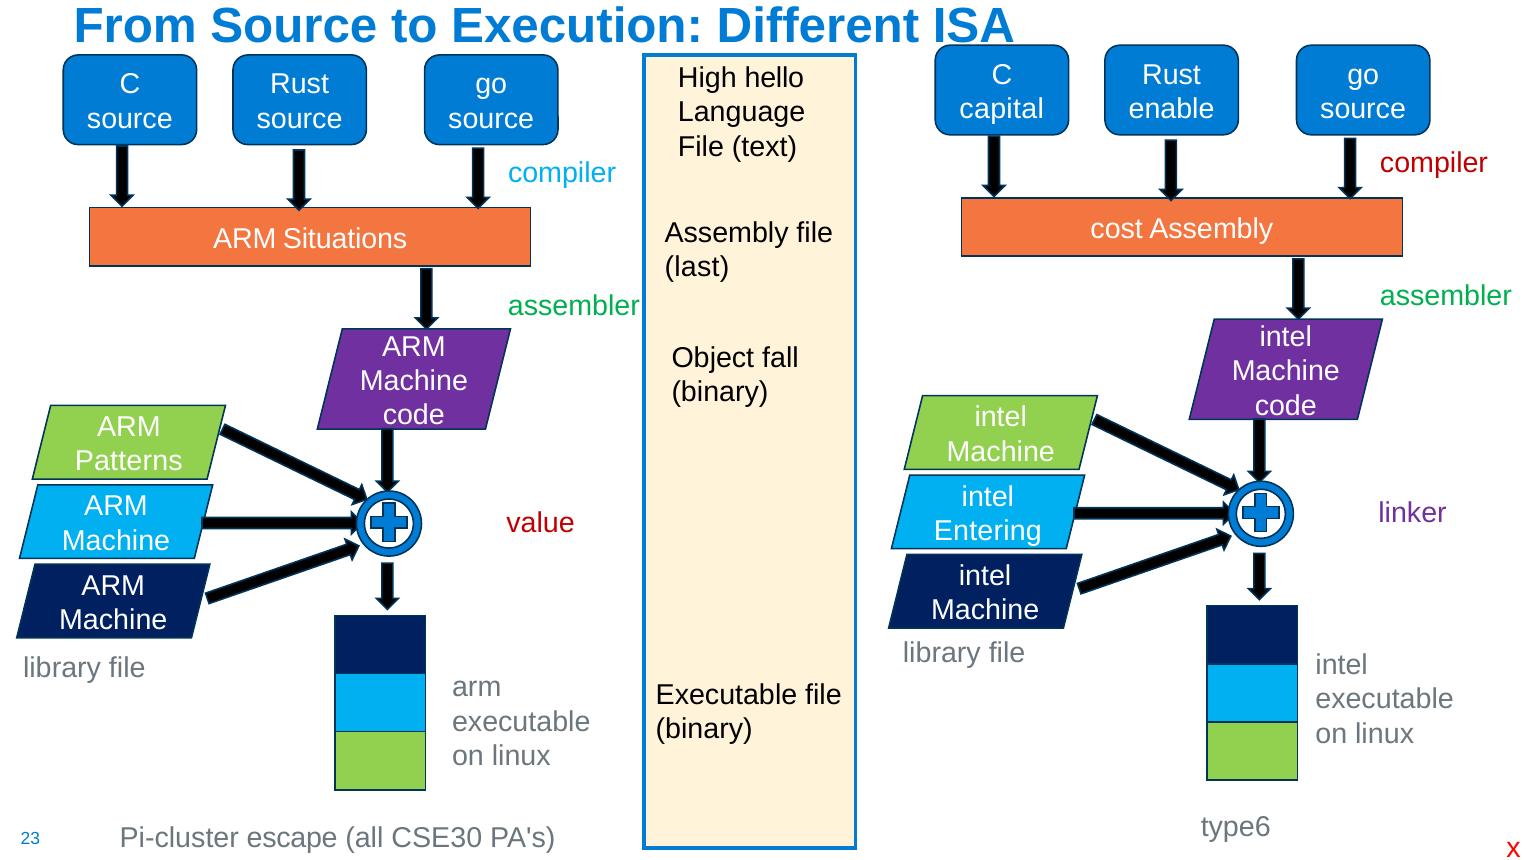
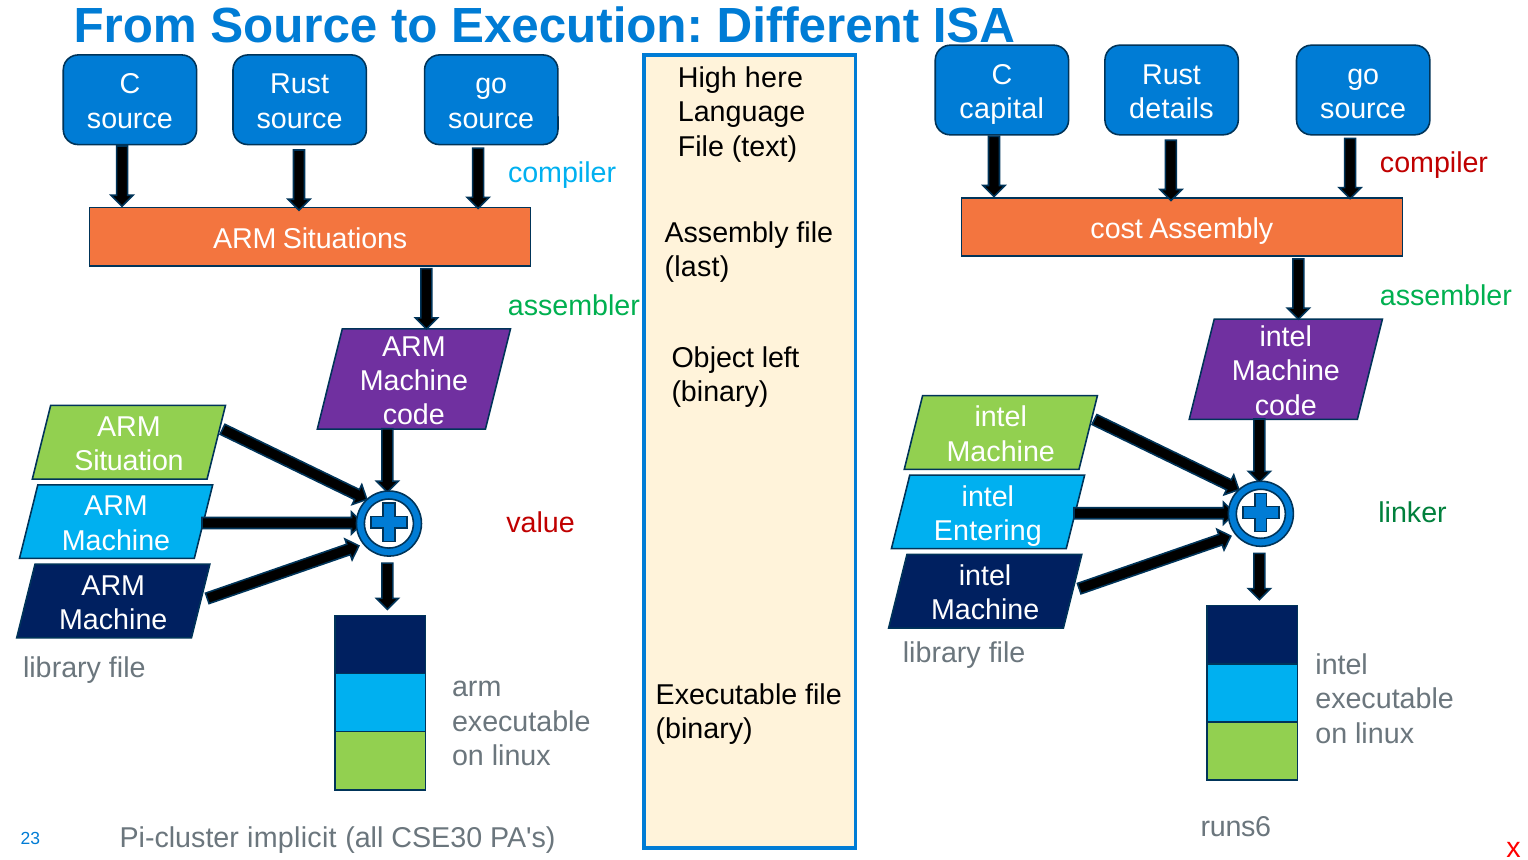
hello: hello -> here (774, 78)
enable: enable -> details (1171, 109)
fall: fall -> left (781, 358)
Patterns: Patterns -> Situation (129, 461)
linker colour: purple -> green (1413, 513)
escape: escape -> implicit (292, 837)
type6: type6 -> runs6 (1236, 826)
